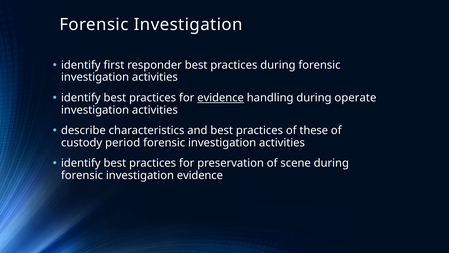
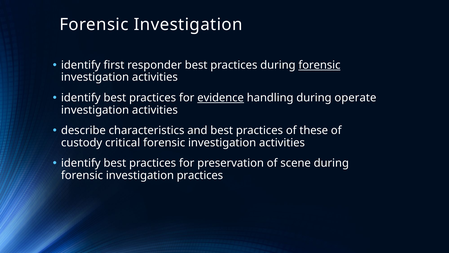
forensic underline: none -> present (319, 65)
period: period -> critical (123, 142)
investigation evidence: evidence -> practices (200, 175)
